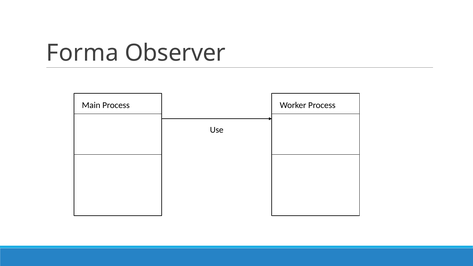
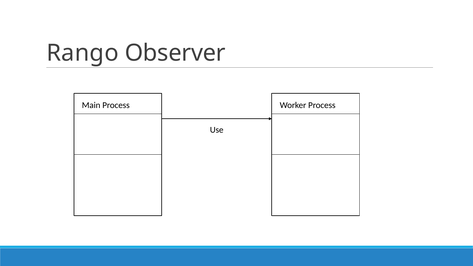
Forma: Forma -> Rango (83, 53)
